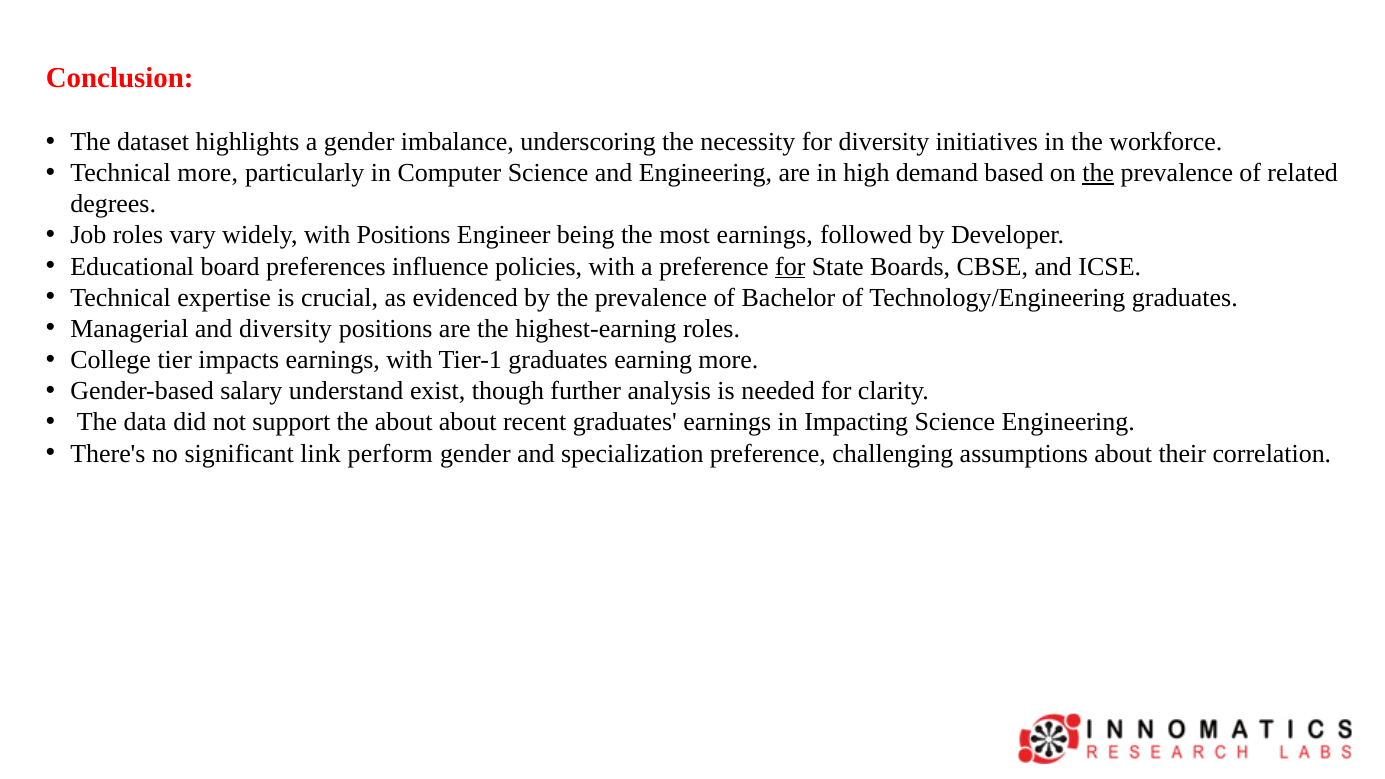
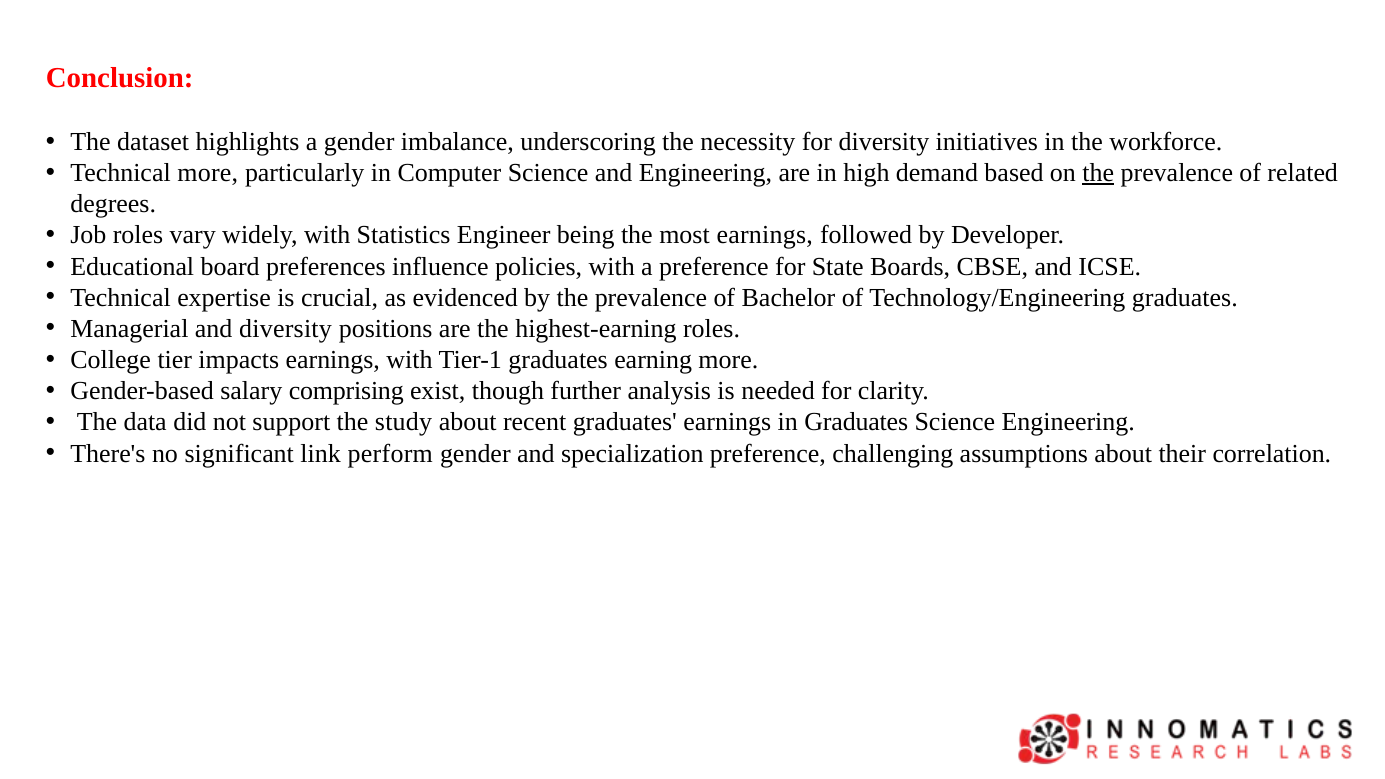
with Positions: Positions -> Statistics (404, 235)
for underline: present -> none (790, 266)
understand: understand -> comprising (346, 391)
the about: about -> study (404, 422)
in Impacting: Impacting -> Graduates (856, 422)
